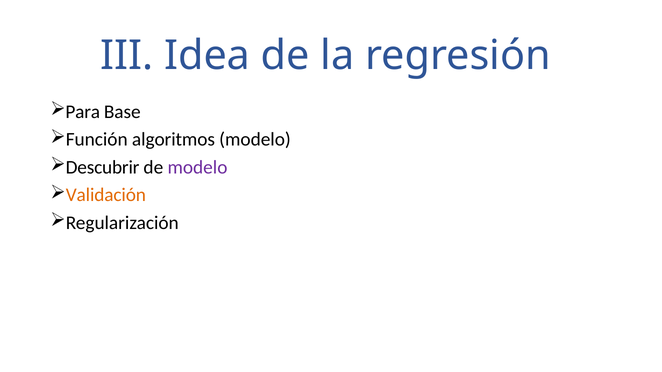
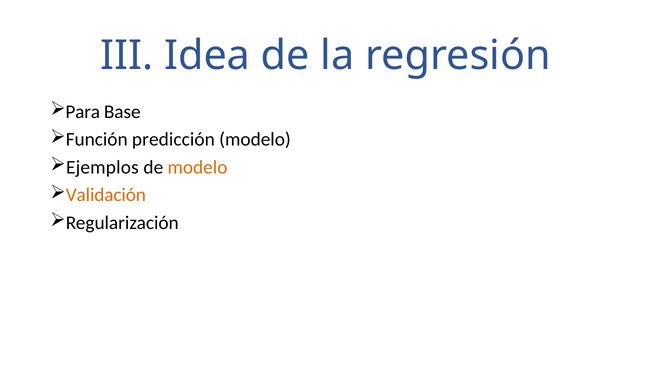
algoritmos: algoritmos -> predicción (173, 140)
Descubrir: Descubrir -> Ejemplos (102, 167)
modelo colour: purple -> orange (197, 167)
